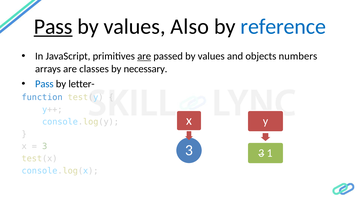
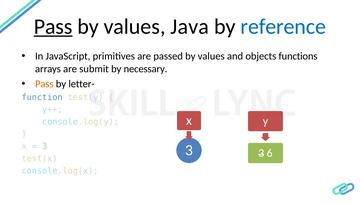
Also: Also -> Java (190, 27)
are underline: present -> none (144, 56)
numbers: numbers -> functions (298, 56)
classes: classes -> submit (94, 69)
Pass colour: blue -> orange (44, 84)
1: 1 -> 6 (270, 153)
